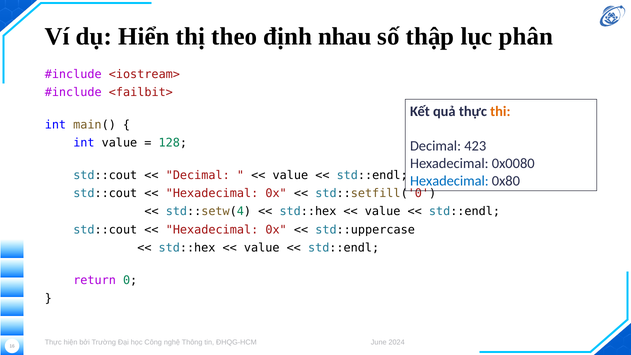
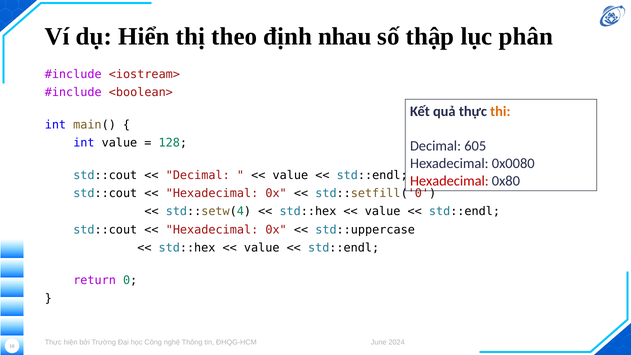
<failbit>: <failbit> -> <boolean> (141, 92)
423: 423 -> 605 (475, 146)
Hexadecimal colour: blue -> red (449, 181)
